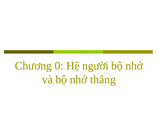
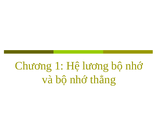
0: 0 -> 1 (59, 65)
người: người -> lương (95, 65)
